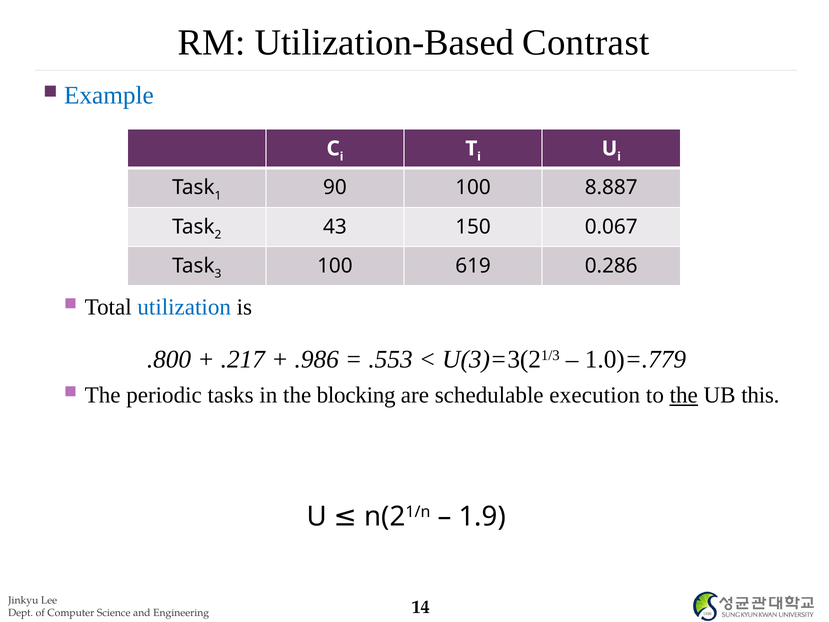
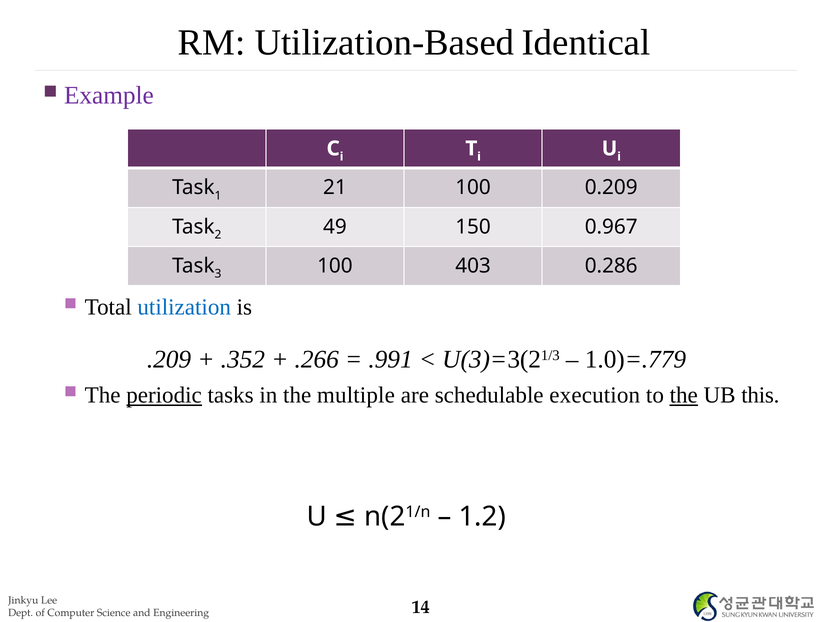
Contrast: Contrast -> Identical (586, 43)
Example colour: blue -> purple (109, 95)
90: 90 -> 21 (335, 188)
8.887: 8.887 -> 0.209 (611, 188)
43: 43 -> 49 (335, 227)
0.067: 0.067 -> 0.967 (611, 227)
619: 619 -> 403 (473, 266)
.800: .800 -> .209 (169, 359)
.217: .217 -> .352 (243, 359)
.986: .986 -> .266 (317, 359)
.553: .553 -> .991 (391, 359)
periodic underline: none -> present (164, 395)
blocking: blocking -> multiple (356, 395)
1.9: 1.9 -> 1.2 (482, 516)
